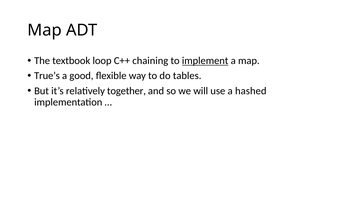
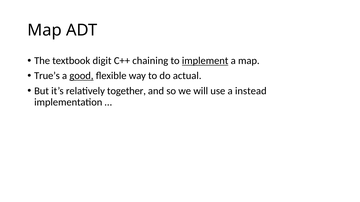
loop: loop -> digit (102, 61)
good underline: none -> present (81, 76)
tables: tables -> actual (187, 76)
hashed: hashed -> instead (251, 91)
